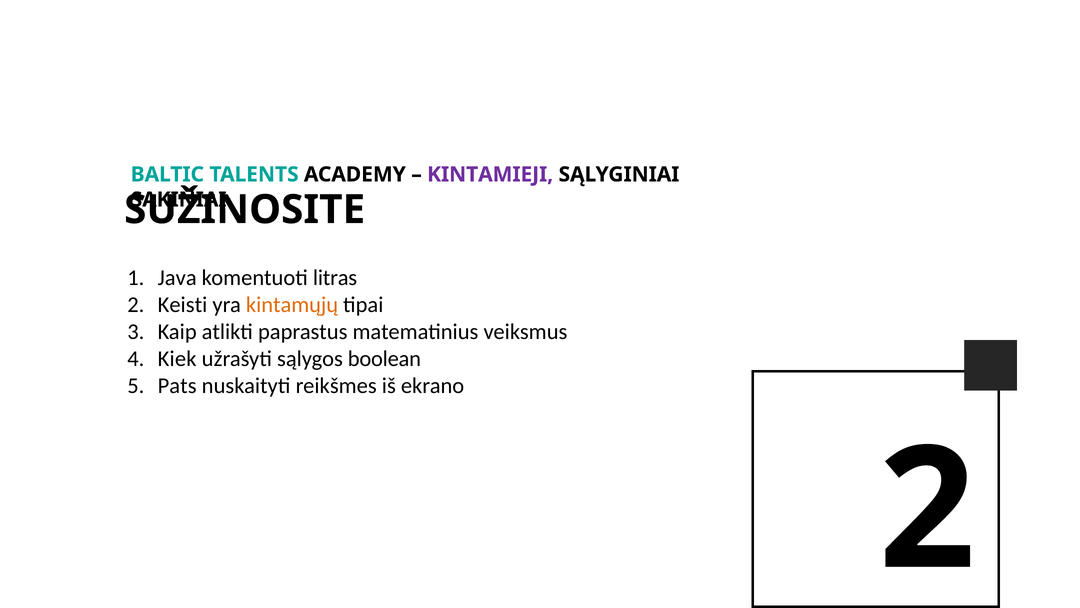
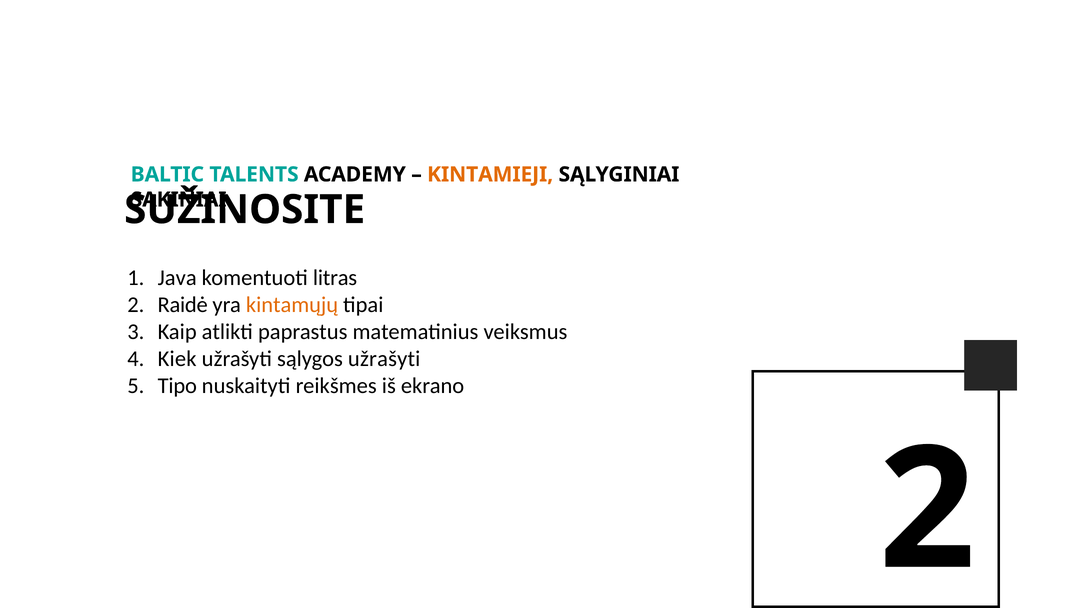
KINTAMIEJI colour: purple -> orange (490, 174)
Keisti: Keisti -> Raidė (183, 304)
sąlygos boolean: boolean -> užrašyti (384, 358)
Pats: Pats -> Tipo (177, 385)
